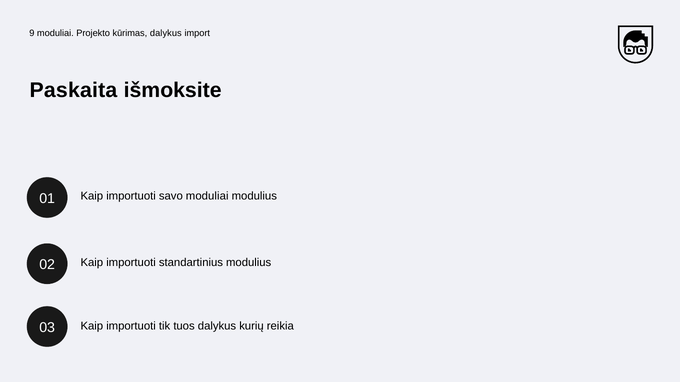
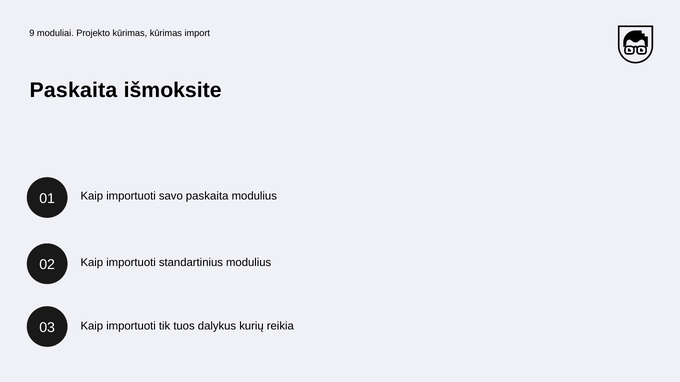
kūrimas dalykus: dalykus -> kūrimas (166, 33)
savo moduliai: moduliai -> paskaita (207, 196)
